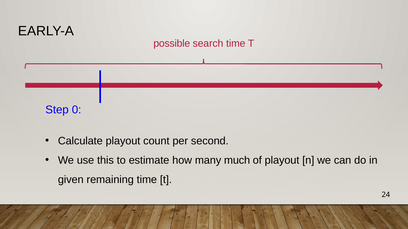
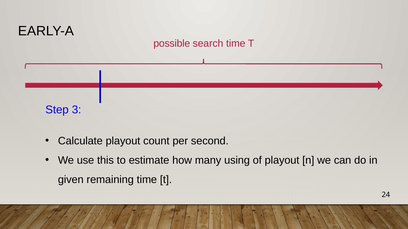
0: 0 -> 3 (77, 110)
much: much -> using (237, 161)
